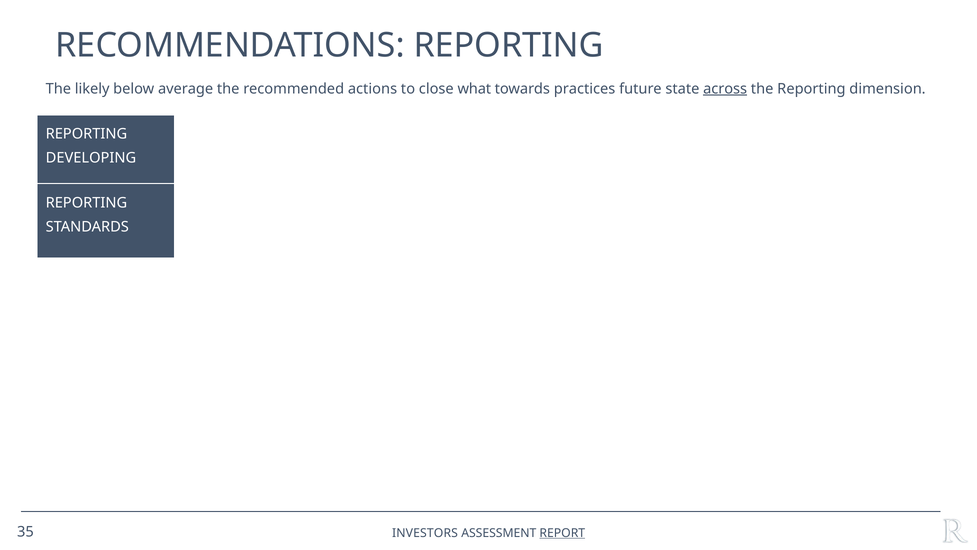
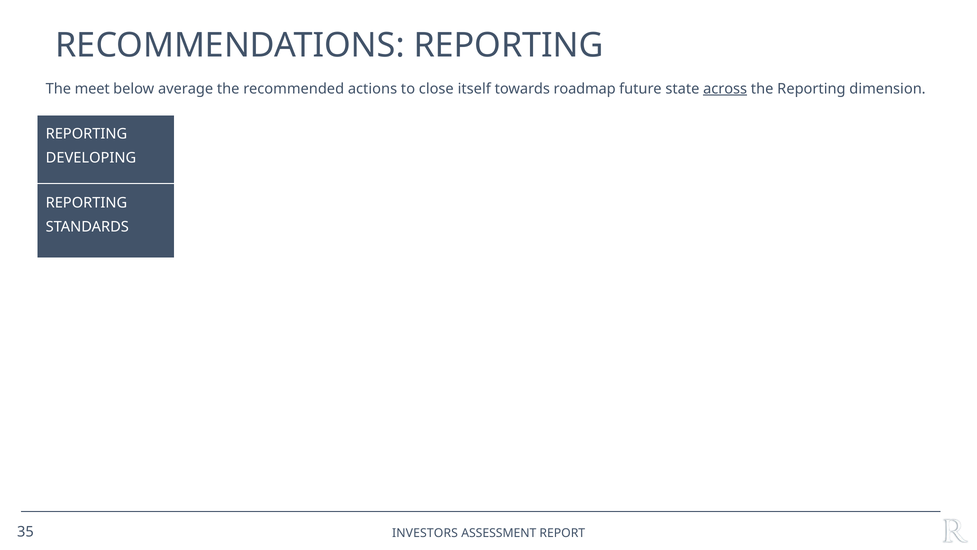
likely: likely -> meet (92, 89)
what: what -> itself (474, 89)
practices: practices -> roadmap (585, 89)
REPORT underline: present -> none (562, 533)
